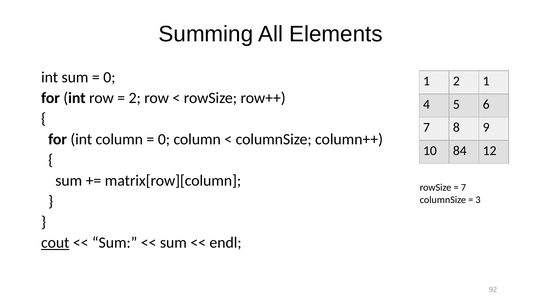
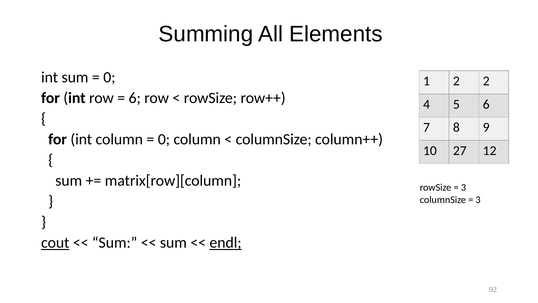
2 1: 1 -> 2 (486, 81)
2: 2 -> 6 (135, 98)
84: 84 -> 27 (460, 151)
7: 7 -> 3 (463, 187)
endl underline: none -> present (226, 242)
